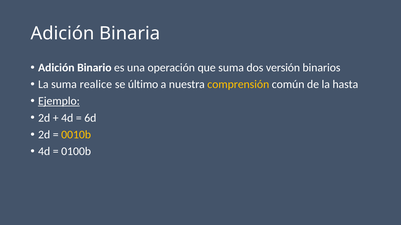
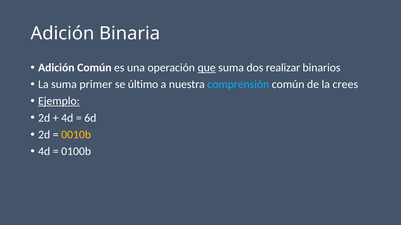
Adición Binario: Binario -> Común (94, 68)
que underline: none -> present (207, 68)
versión: versión -> realizar (283, 68)
realice: realice -> primer (96, 85)
comprensión colour: yellow -> light blue (238, 85)
hasta: hasta -> crees (345, 85)
